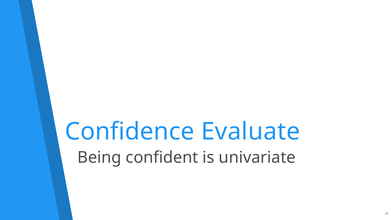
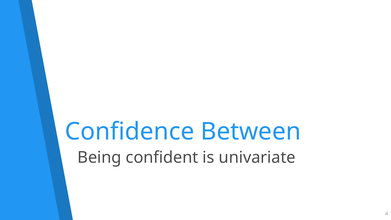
Evaluate: Evaluate -> Between (251, 131)
